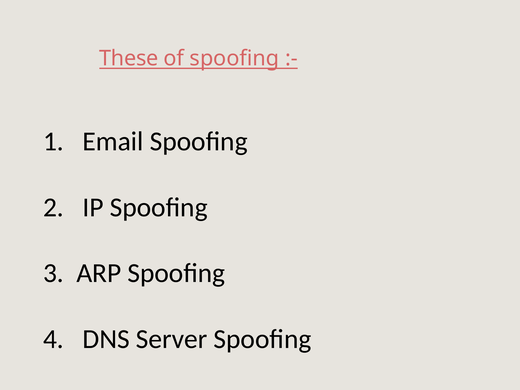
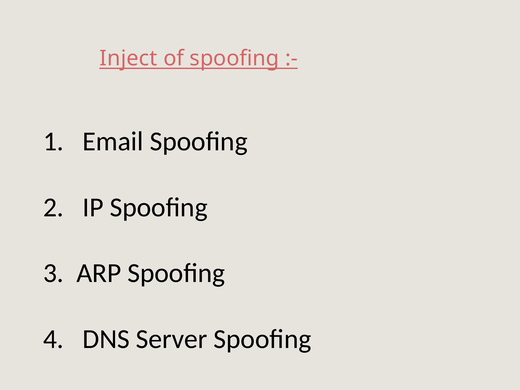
These: These -> Inject (128, 58)
